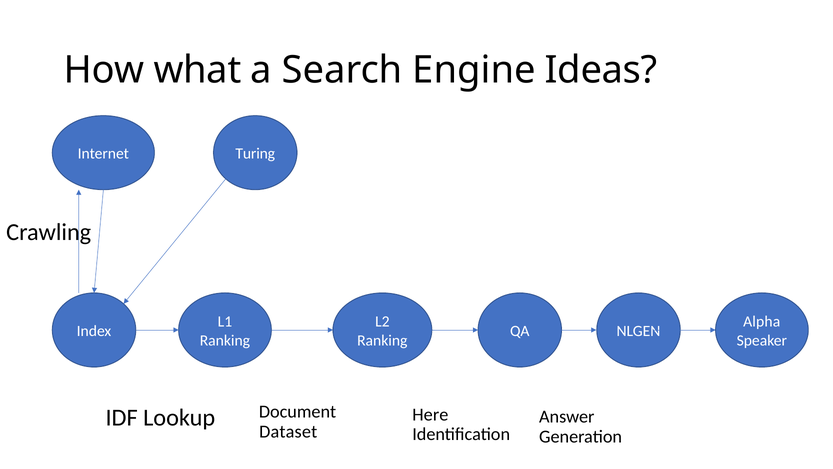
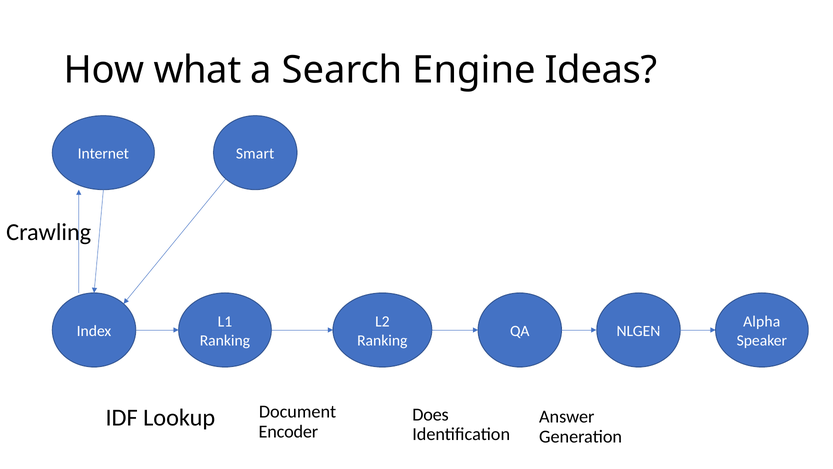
Turing: Turing -> Smart (255, 154)
Here: Here -> Does (430, 414)
Dataset: Dataset -> Encoder (288, 431)
